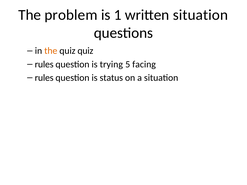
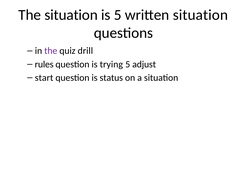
The problem: problem -> situation (71, 15)
is 1: 1 -> 5 (118, 15)
the colour: orange -> purple (51, 51)
quiz quiz: quiz -> drill (85, 51)
facing: facing -> adjust (144, 64)
rules: rules -> start (44, 78)
